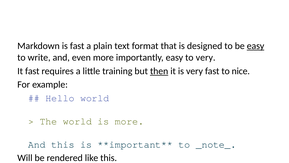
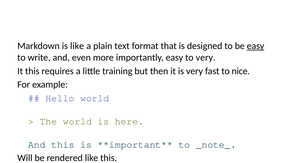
is fast: fast -> like (77, 46)
It fast: fast -> this (32, 71)
then underline: present -> none (159, 71)
is more: more -> here (129, 121)
